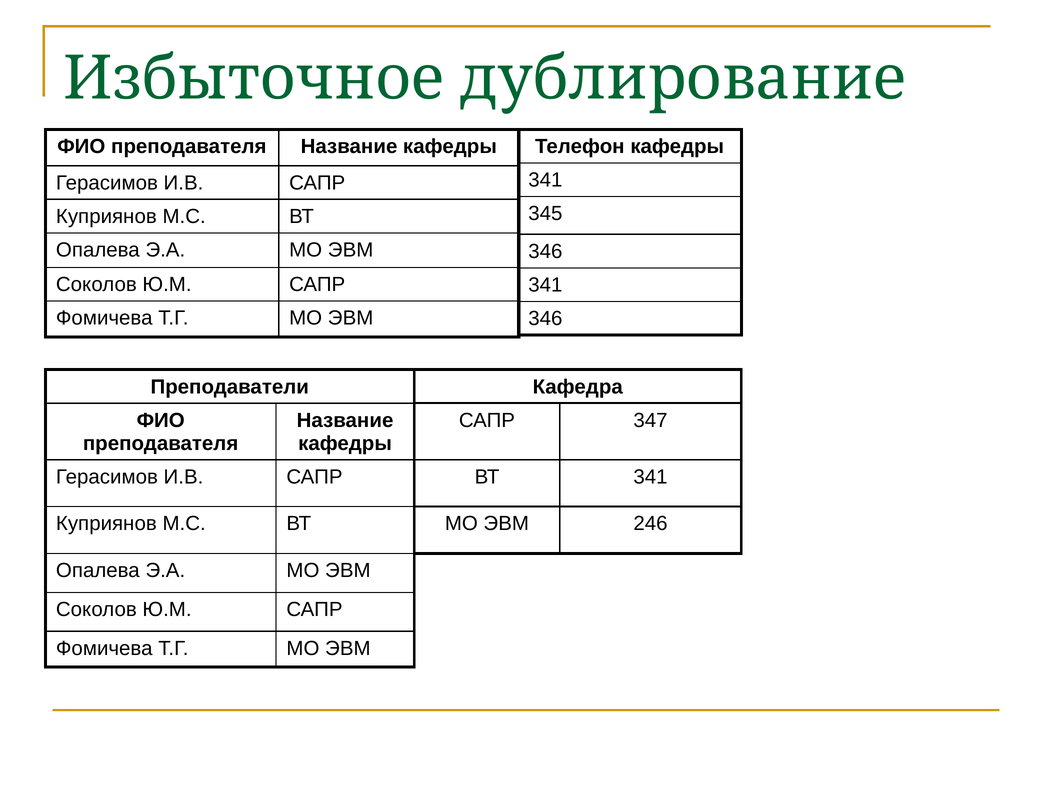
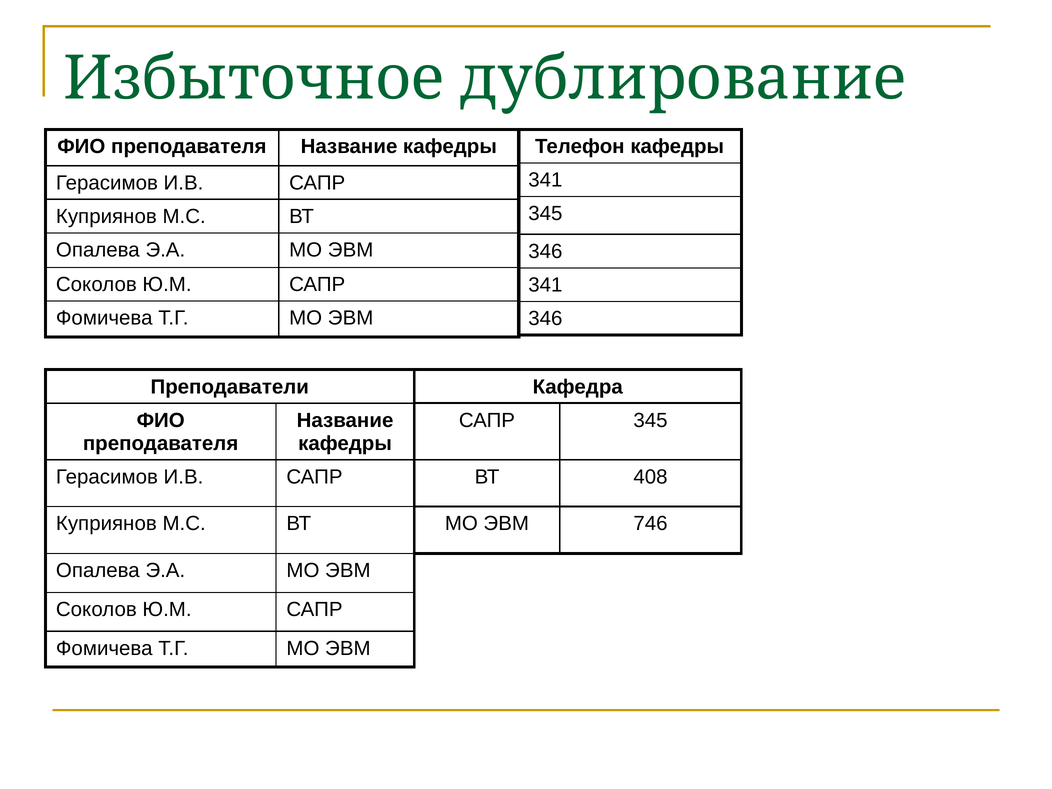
САПР 347: 347 -> 345 (651, 420)
ВТ 341: 341 -> 408 (651, 477)
246: 246 -> 746 (651, 524)
